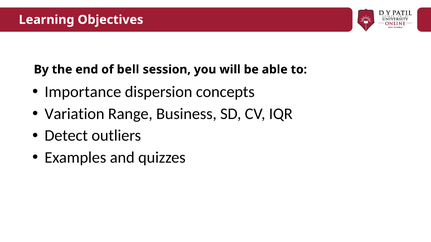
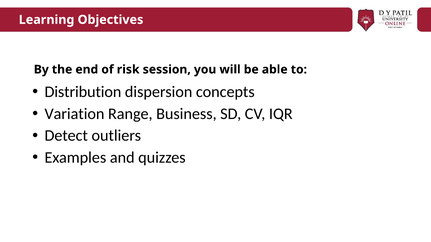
bell: bell -> risk (128, 70)
Importance: Importance -> Distribution (83, 92)
